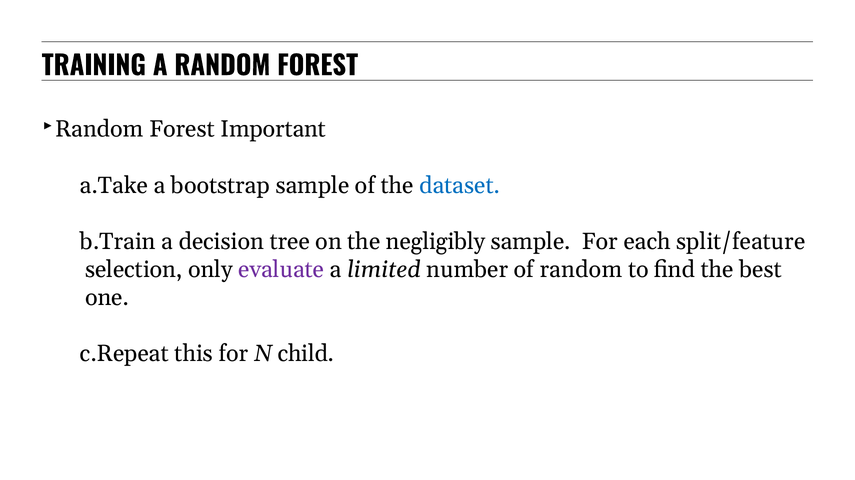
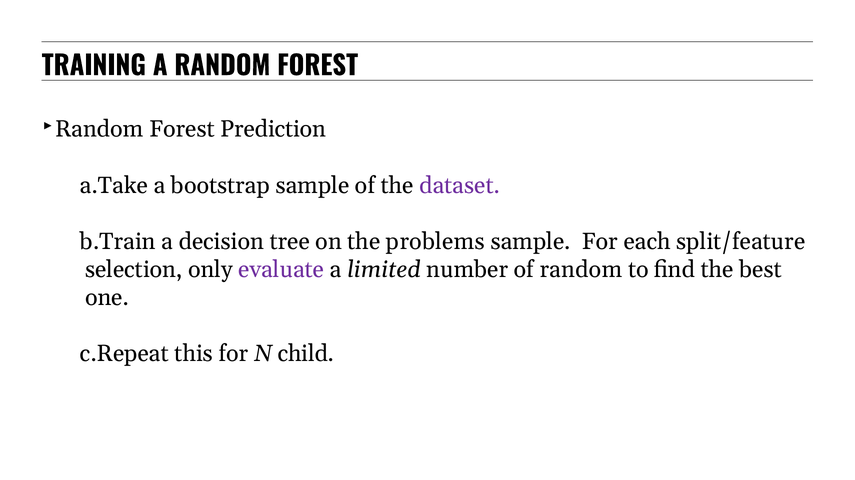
Important: Important -> Prediction (273, 129)
dataset colour: blue -> purple (460, 185)
negligibly: negligibly -> problems (435, 242)
